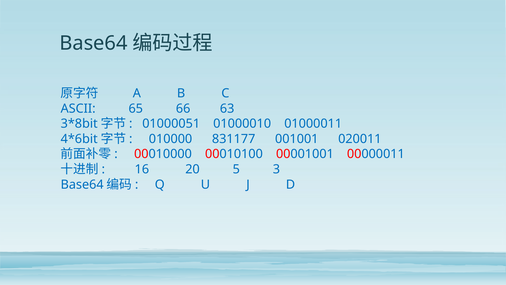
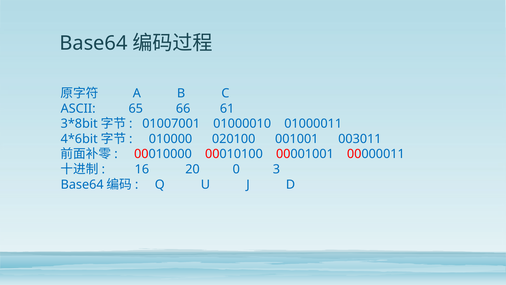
63: 63 -> 61 (227, 108)
01000051: 01000051 -> 01007001 (171, 124)
831177: 831177 -> 020100 (234, 139)
020011: 020011 -> 003011 (360, 139)
5: 5 -> 0 (236, 169)
